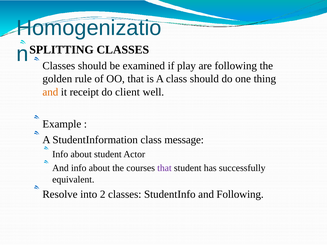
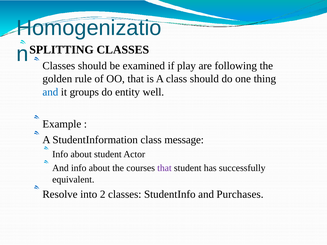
and colour: orange -> blue (50, 92)
receipt: receipt -> groups (84, 92)
client: client -> entity (128, 92)
and Following: Following -> Purchases (240, 195)
